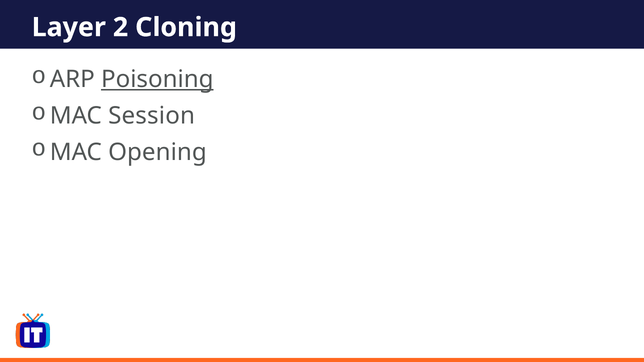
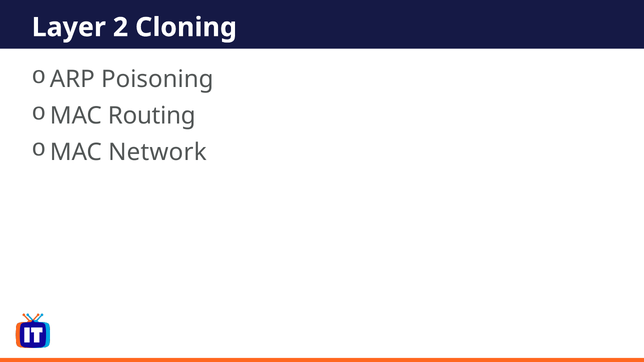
Poisoning underline: present -> none (157, 80)
Session: Session -> Routing (152, 116)
Opening: Opening -> Network (157, 152)
